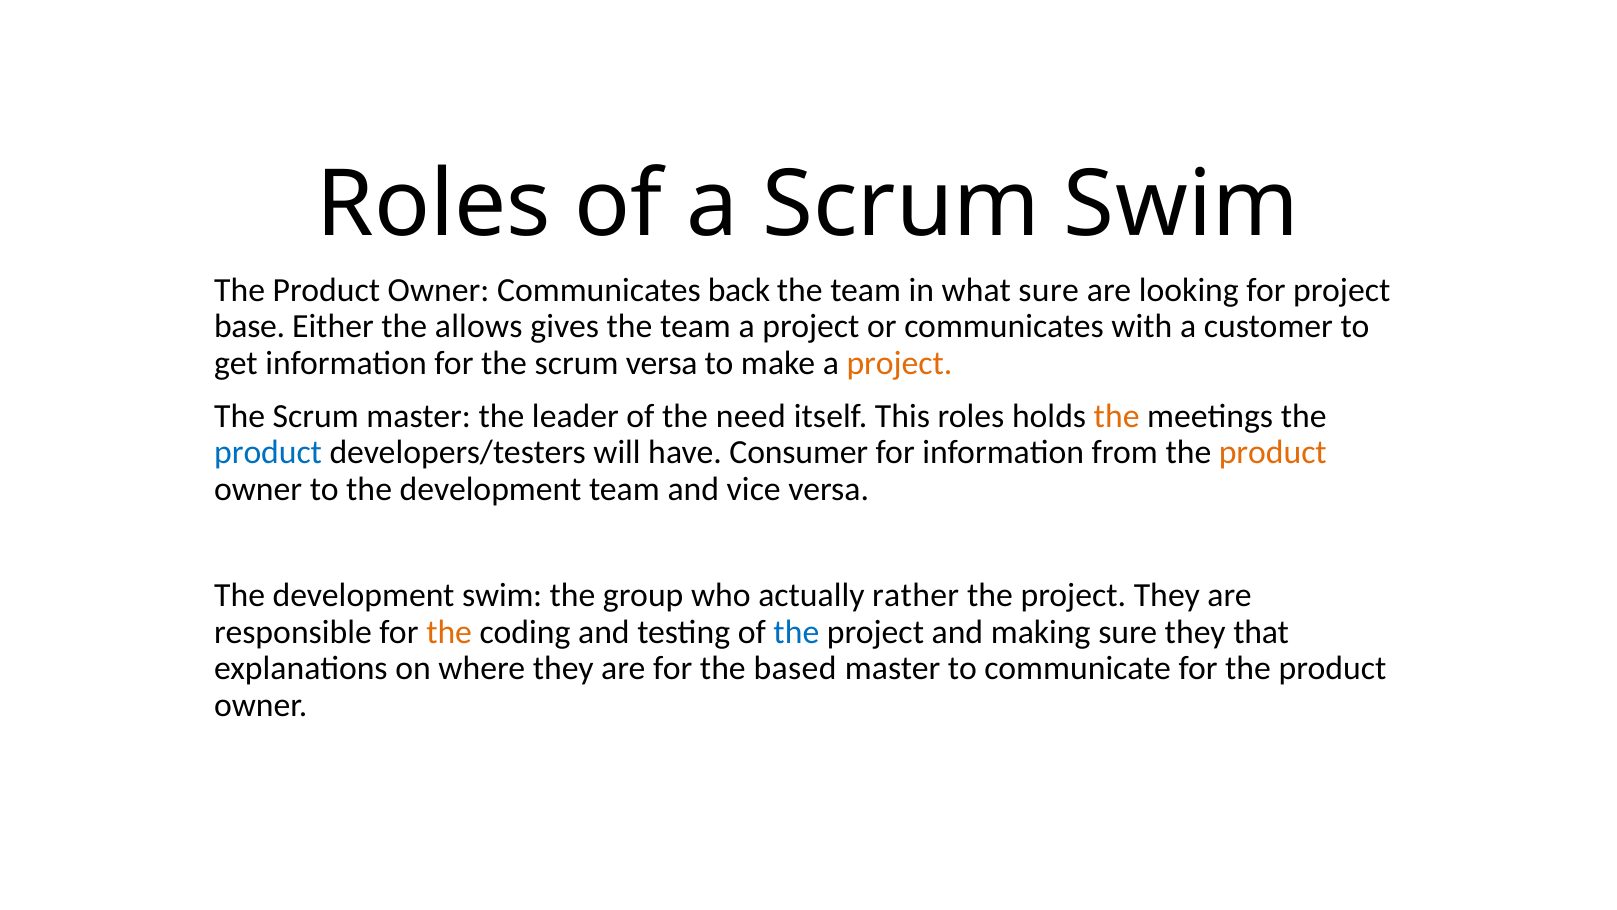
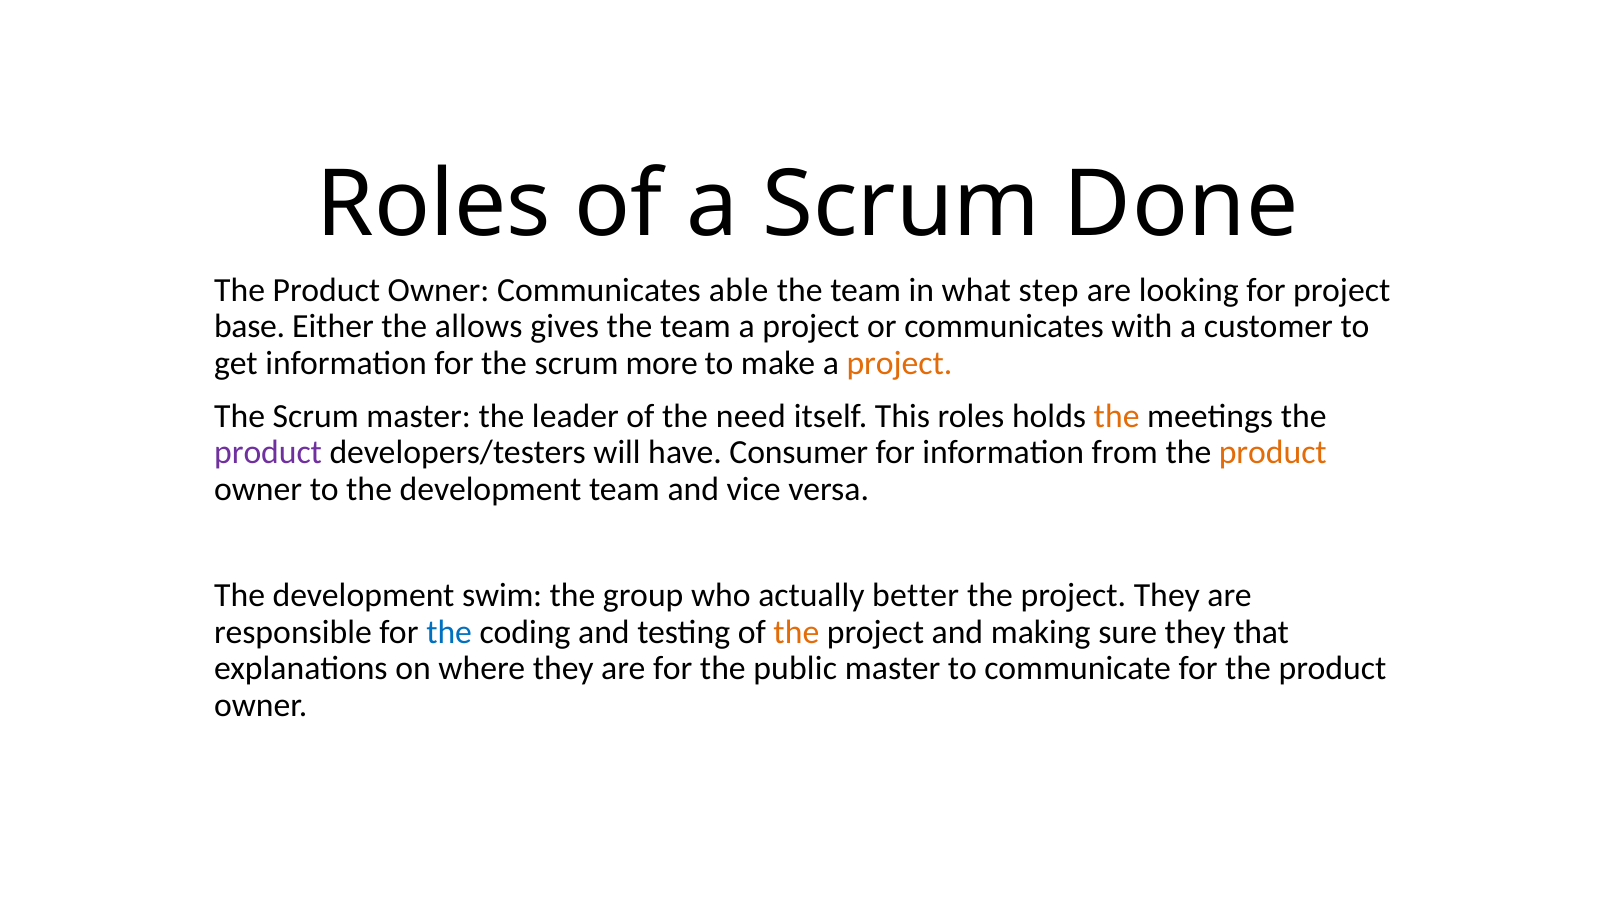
Scrum Swim: Swim -> Done (1181, 204)
back: back -> able (739, 290)
what sure: sure -> step (1049, 290)
scrum versa: versa -> more (662, 363)
product colour: blue -> purple (268, 452)
rather: rather -> better (916, 595)
the colour: orange -> blue (449, 632)
the colour: blue -> orange (796, 632)
based: based -> public (795, 668)
